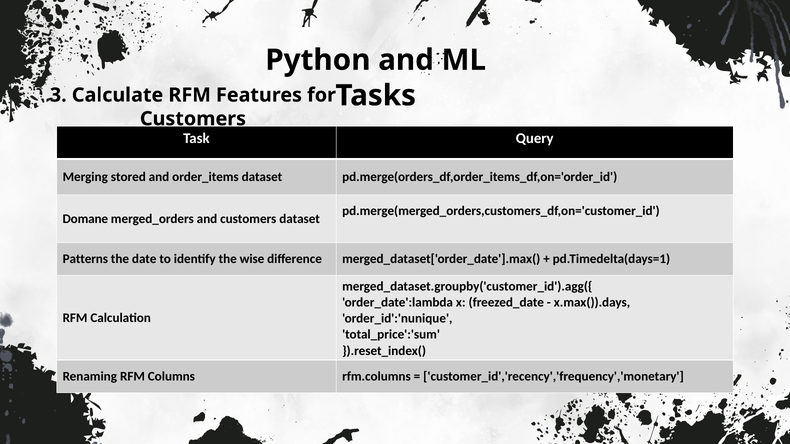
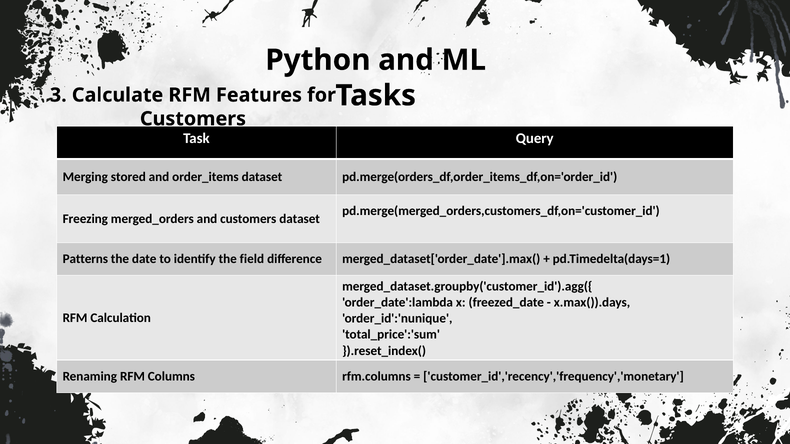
Domane: Domane -> Freezing (85, 219)
wise: wise -> field (252, 259)
